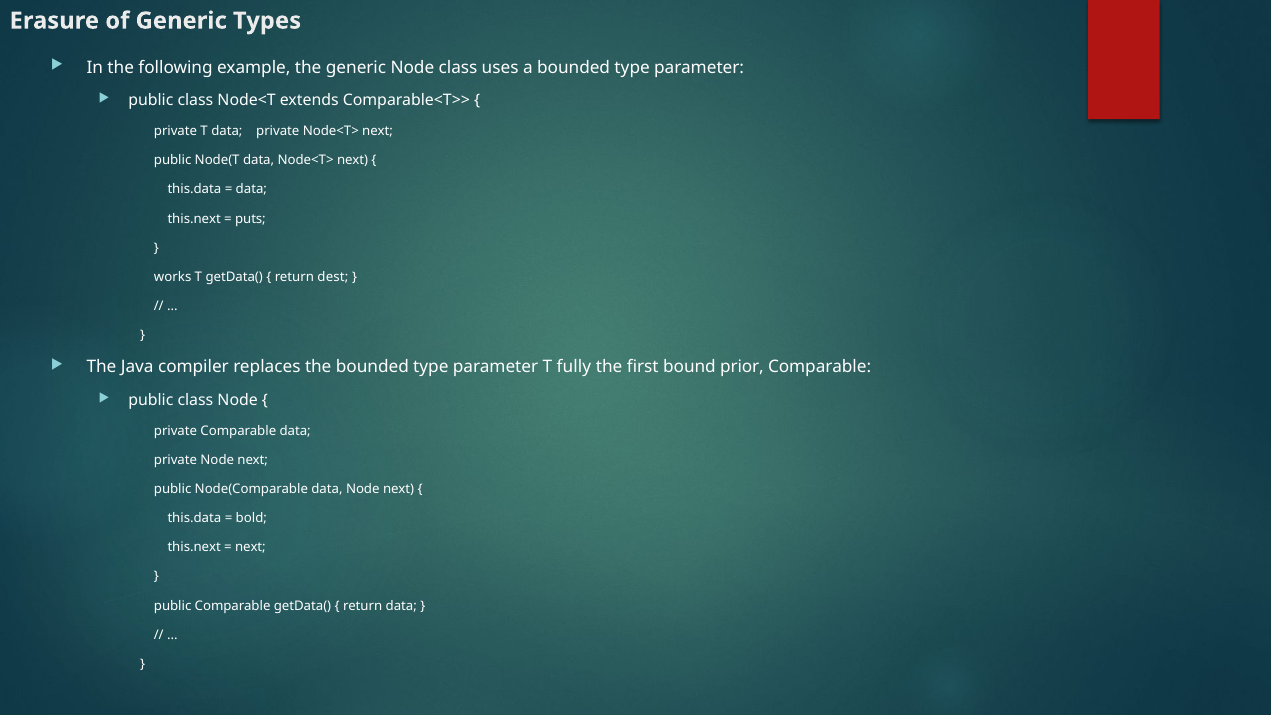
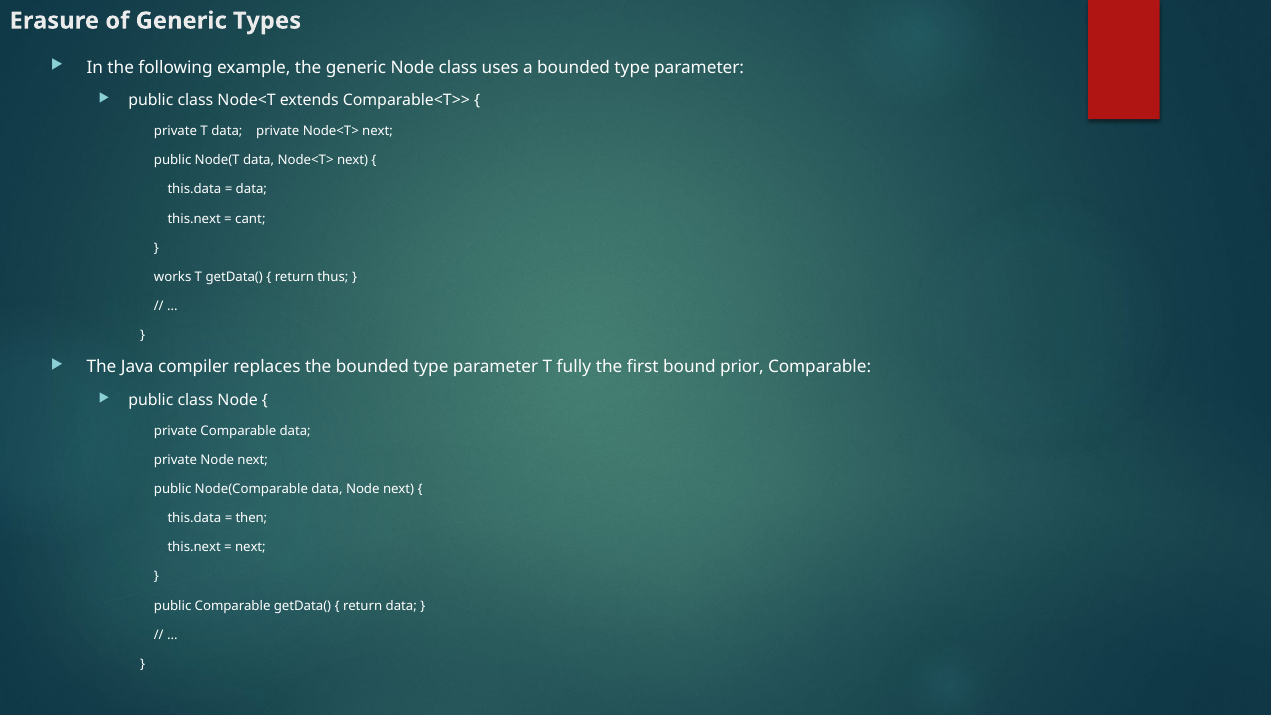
puts: puts -> cant (250, 219)
dest: dest -> thus (333, 277)
bold: bold -> then (251, 518)
